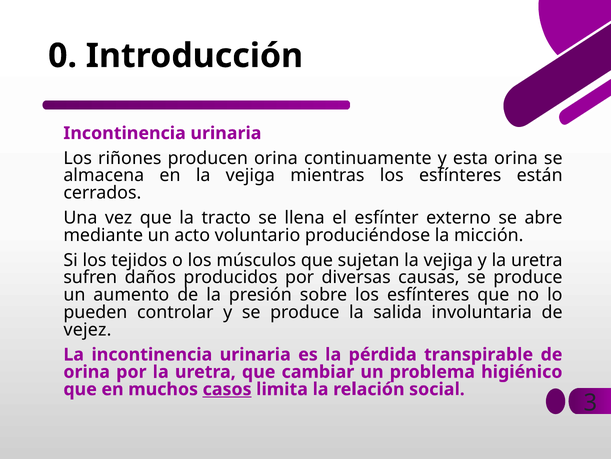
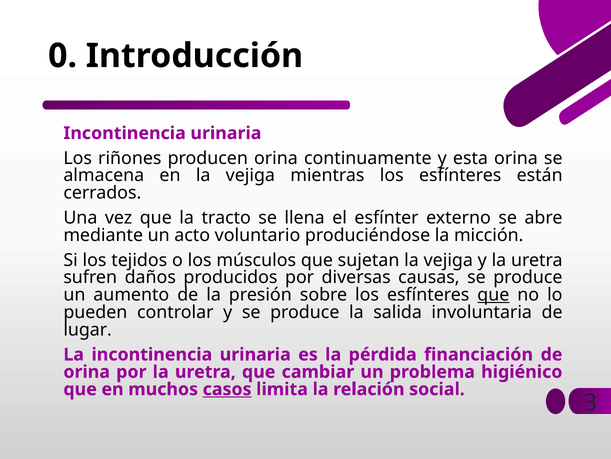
que underline: none -> present (493, 294)
vejez: vejez -> lugar (88, 329)
transpirable: transpirable -> financiación (479, 354)
